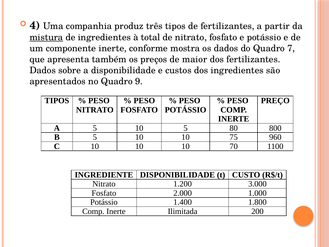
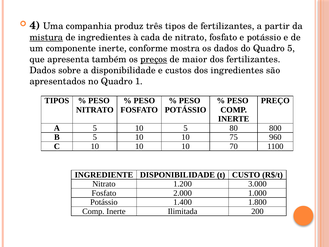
total: total -> cada (151, 37)
Quadro 7: 7 -> 5 (291, 48)
preços underline: none -> present (154, 59)
9: 9 -> 1 (139, 81)
